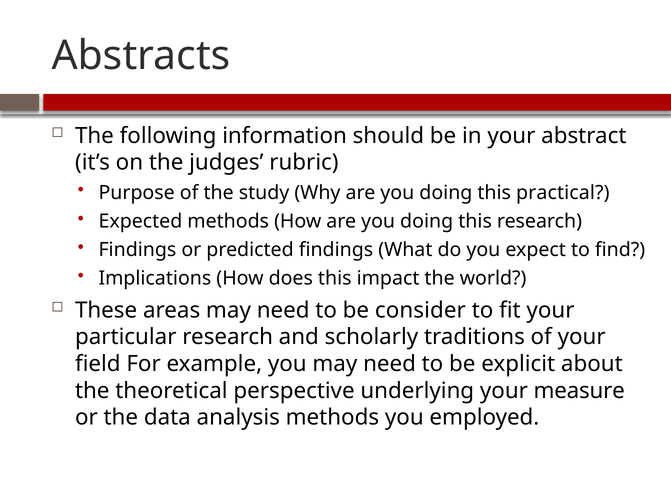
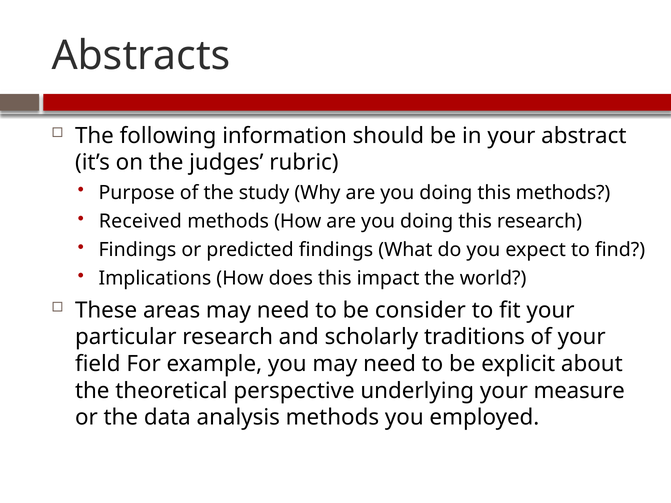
this practical: practical -> methods (563, 193)
Expected: Expected -> Received (140, 221)
